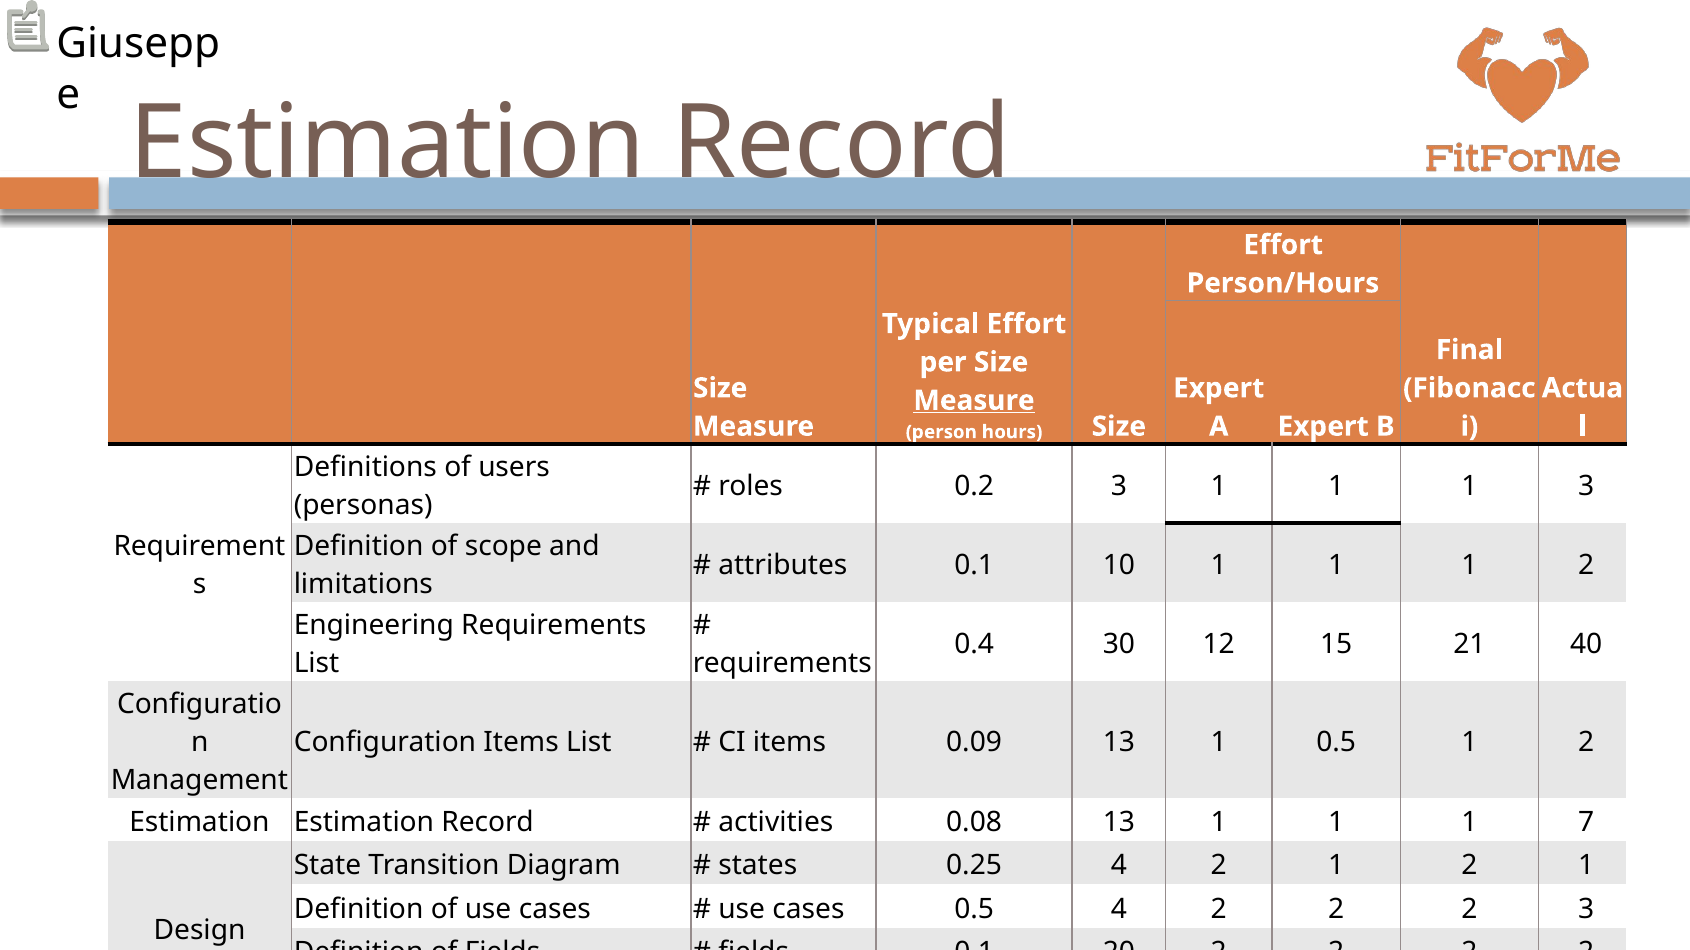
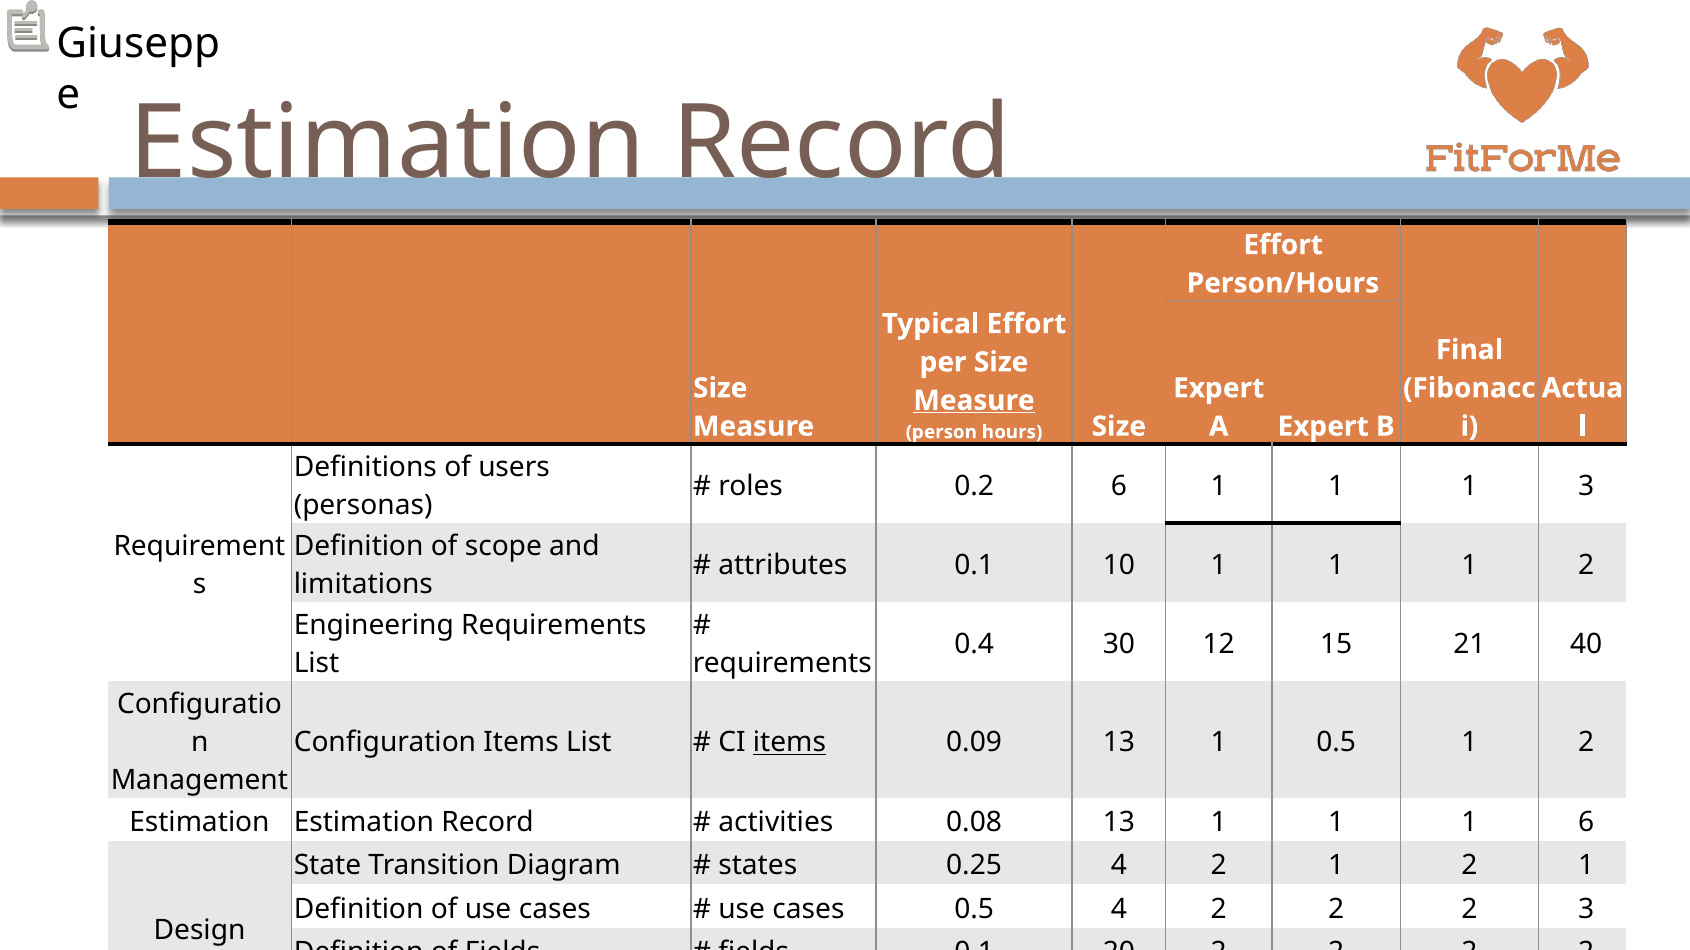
0.2 3: 3 -> 6 (1119, 487)
items underline: none -> present (789, 743)
1 1 7: 7 -> 6 (1586, 823)
